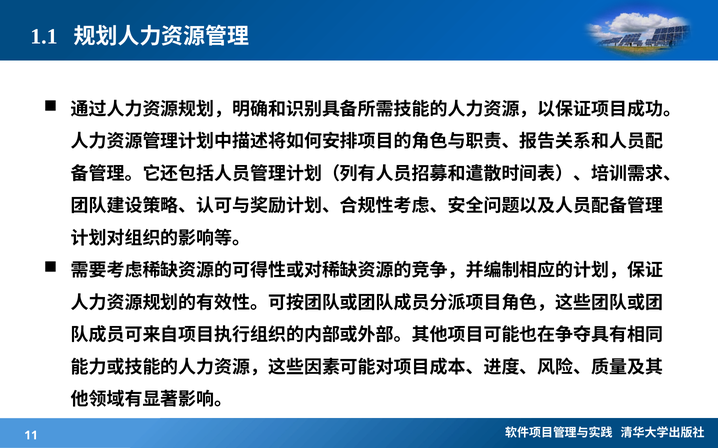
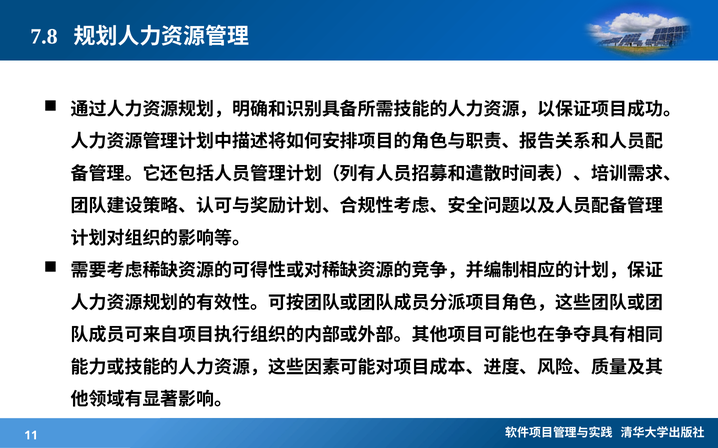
1.1: 1.1 -> 7.8 (44, 36)
